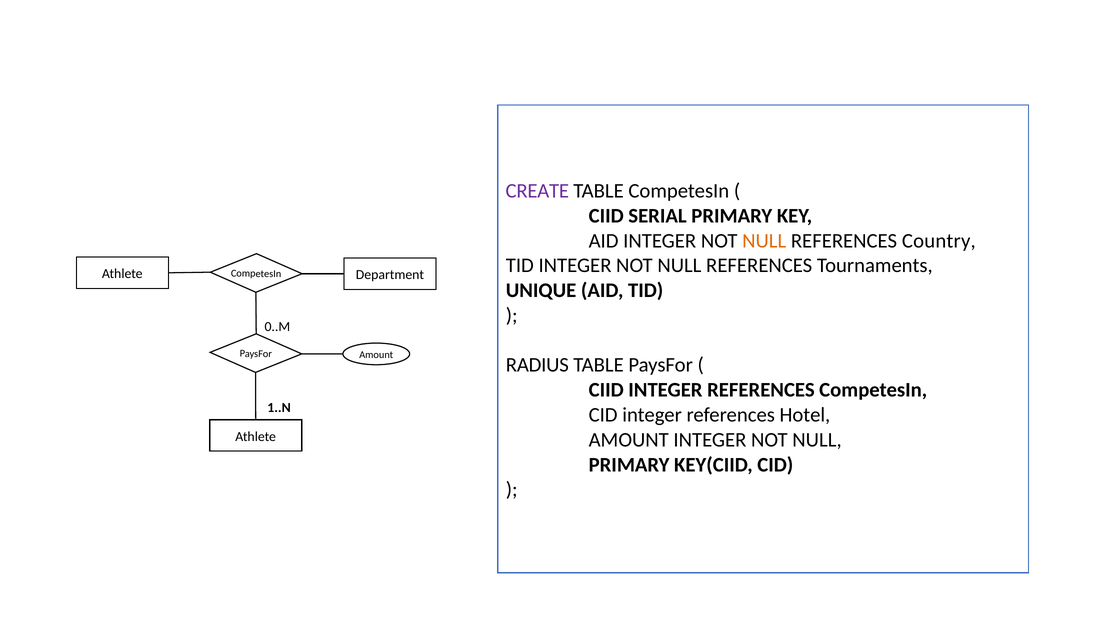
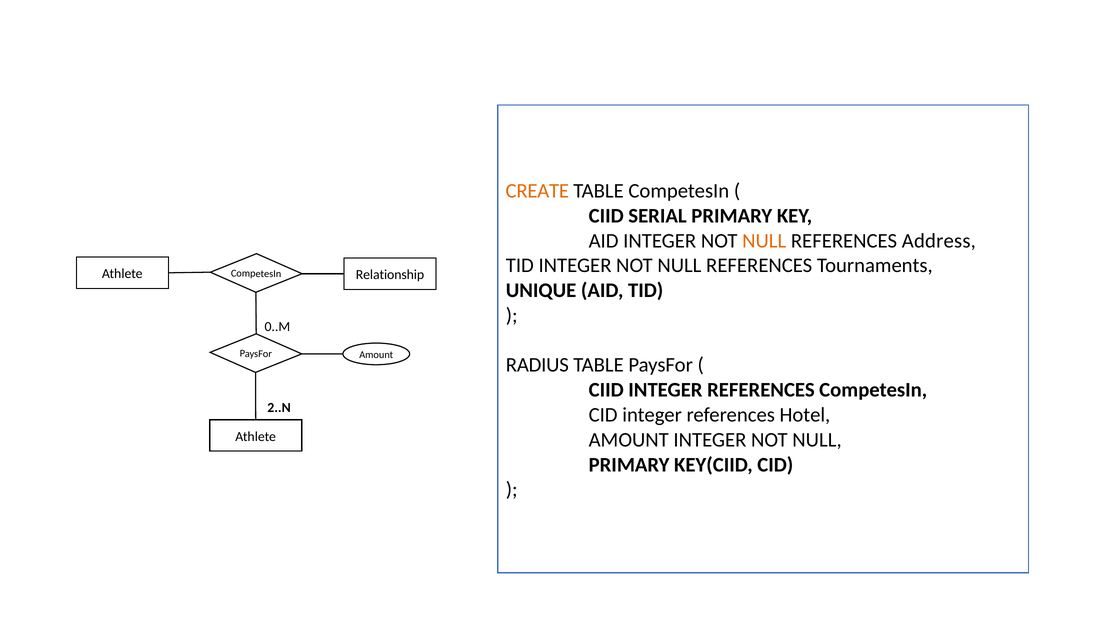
CREATE colour: purple -> orange (537, 191)
Country: Country -> Address (939, 241)
Department: Department -> Relationship (390, 274)
1..N: 1..N -> 2..N (279, 407)
